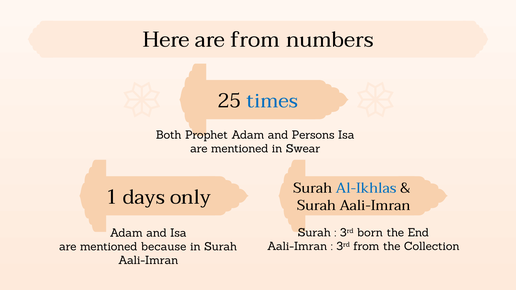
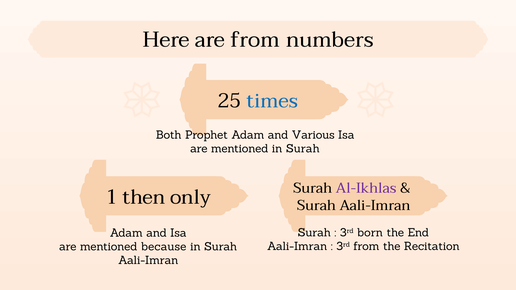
Persons: Persons -> Various (313, 135)
mentioned in Swear: Swear -> Surah (303, 149)
Al-Ikhlas colour: blue -> purple (366, 188)
days: days -> then (144, 197)
Collection: Collection -> Recitation (432, 247)
